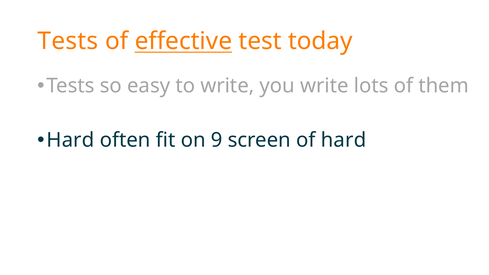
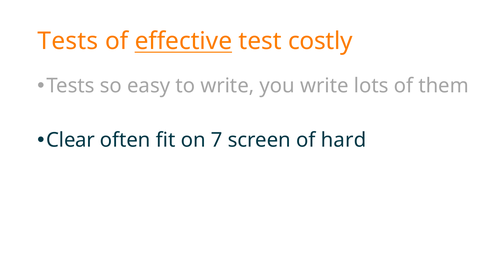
today: today -> costly (320, 41)
Hard: Hard -> Clear (71, 140)
9: 9 -> 7 (217, 140)
